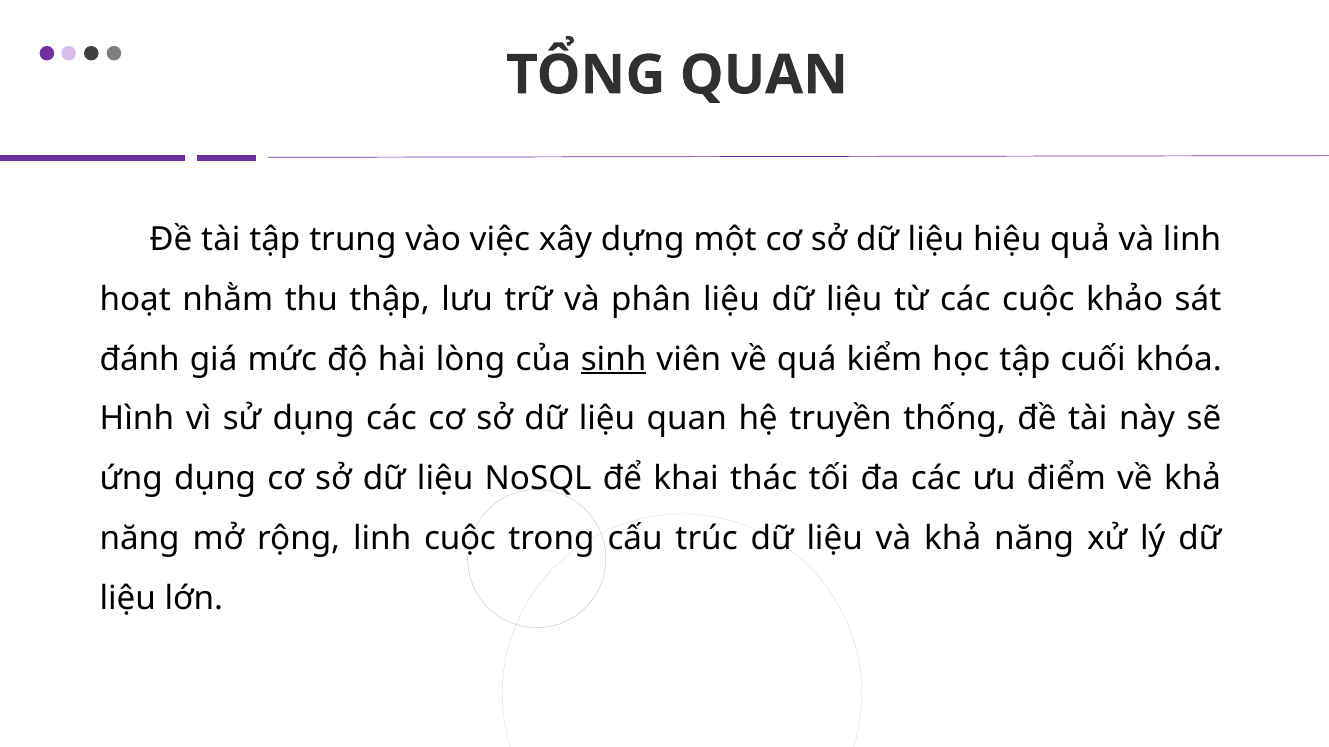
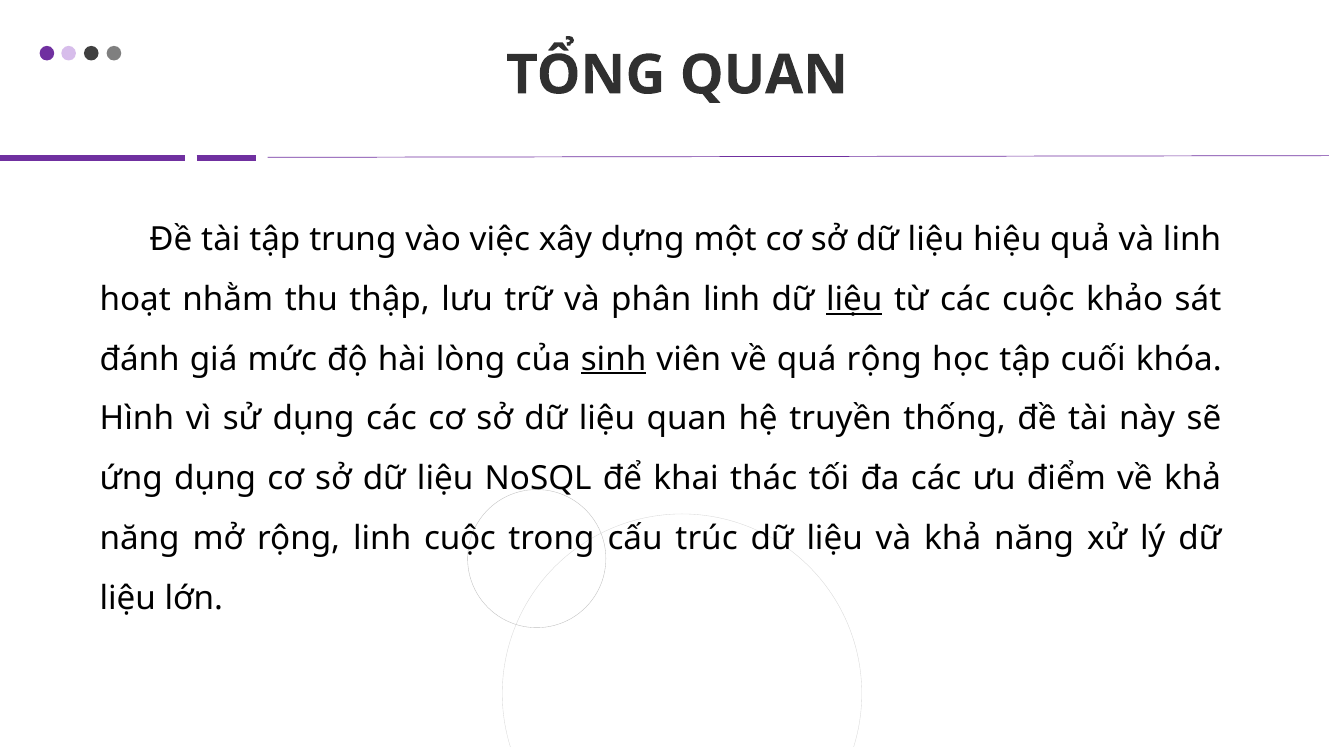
phân liệu: liệu -> linh (732, 300)
liệu underline: none -> present (854, 300)
quá kiểm: kiểm -> rộng (884, 359)
